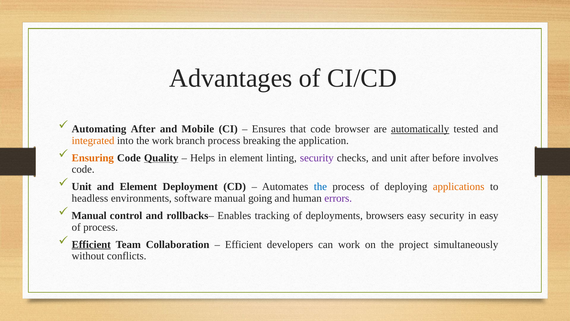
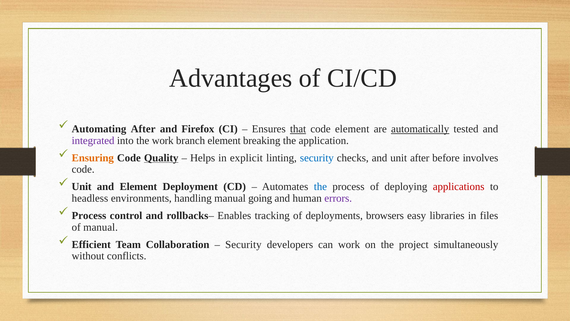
Mobile: Mobile -> Firefox (198, 129)
that underline: none -> present (298, 129)
code browser: browser -> element (352, 129)
integrated colour: orange -> purple (93, 140)
branch process: process -> element (224, 140)
in element: element -> explicit (246, 158)
security colour: purple -> blue (317, 158)
applications colour: orange -> red (459, 187)
software: software -> handling (193, 198)
Manual: Manual -> Process (89, 215)
easy security: security -> libraries (447, 215)
in easy: easy -> files (489, 215)
of process: process -> manual (101, 227)
Efficient underline: present -> none (91, 244)
Efficient: Efficient -> Security (243, 244)
